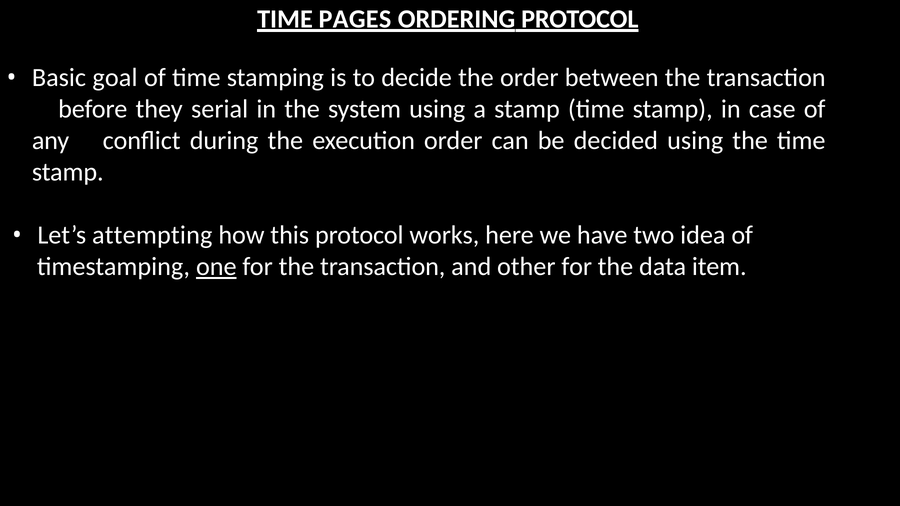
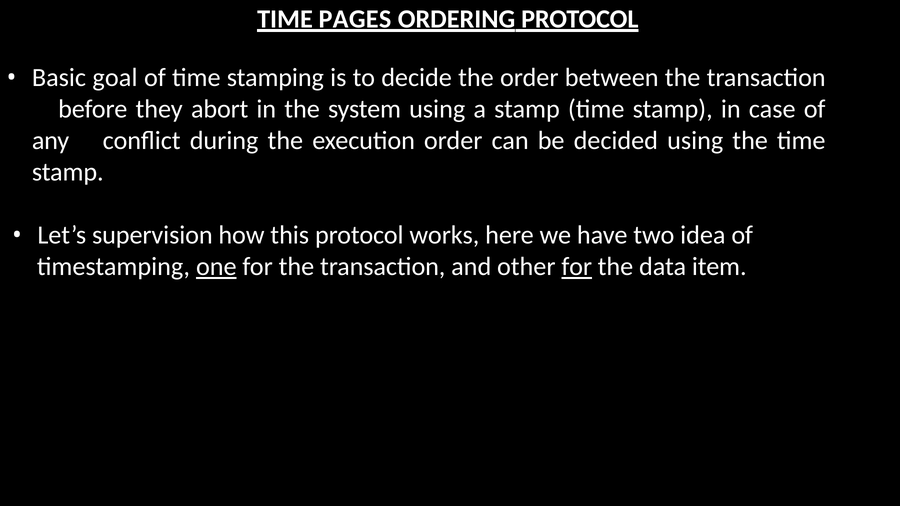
serial: serial -> abort (220, 109)
attempting: attempting -> supervision (152, 235)
for underline: none -> present (577, 267)
